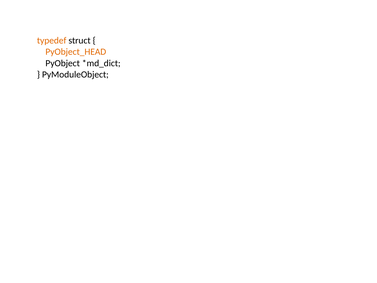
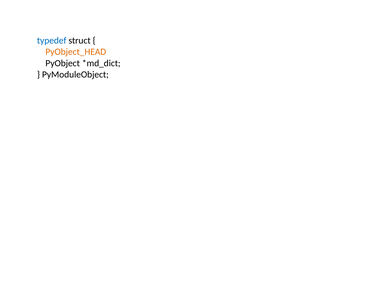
typedef colour: orange -> blue (52, 40)
